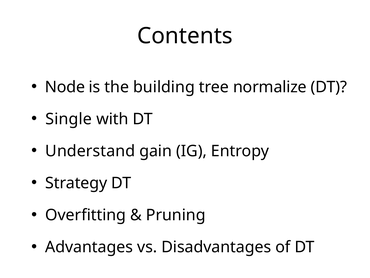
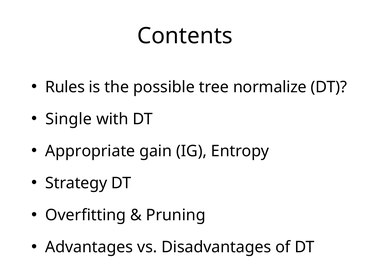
Node: Node -> Rules (65, 87)
building: building -> possible (164, 87)
Understand: Understand -> Appropriate (90, 151)
